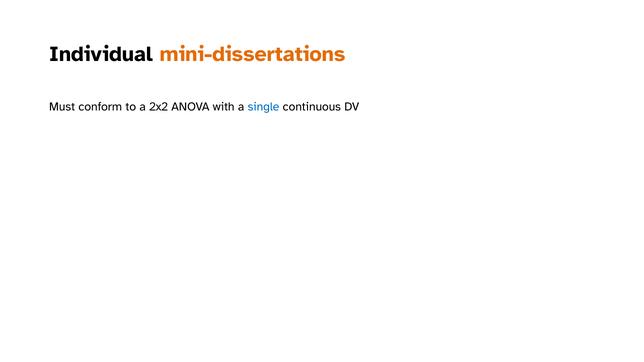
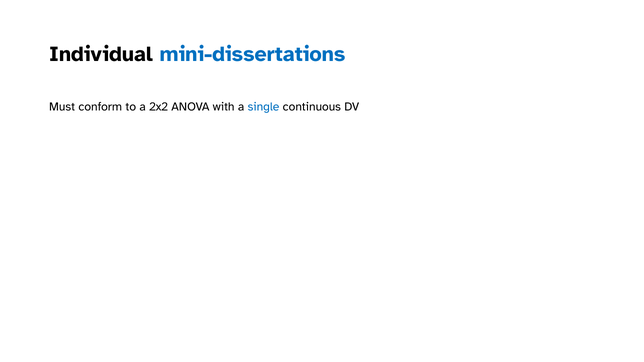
mini-dissertations colour: orange -> blue (252, 54)
